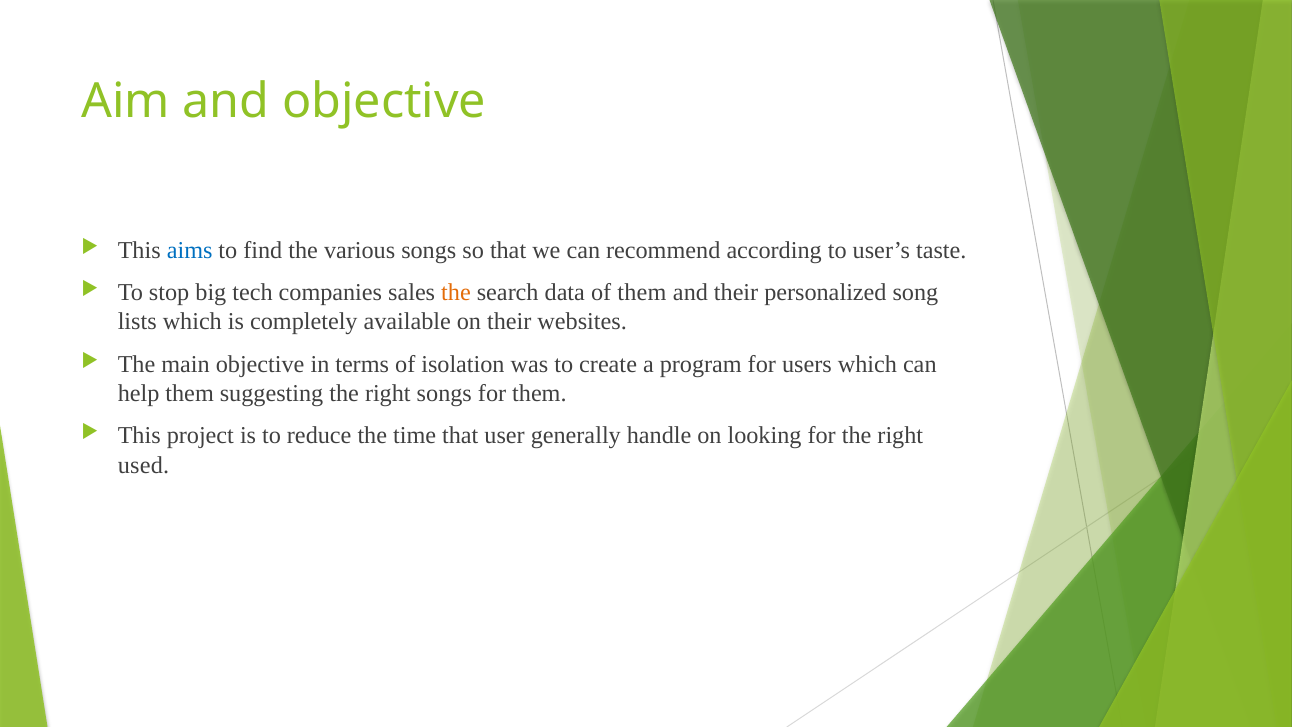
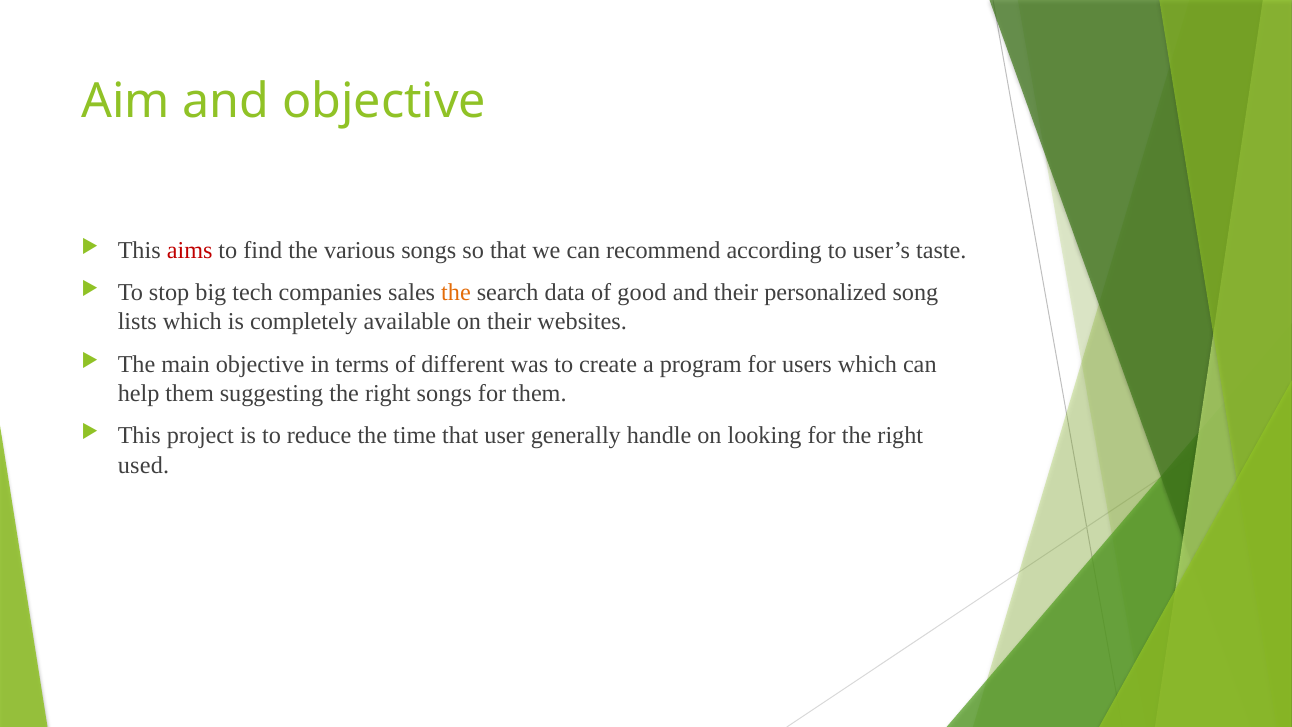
aims colour: blue -> red (190, 250)
of them: them -> good (642, 293)
isolation: isolation -> different (463, 364)
